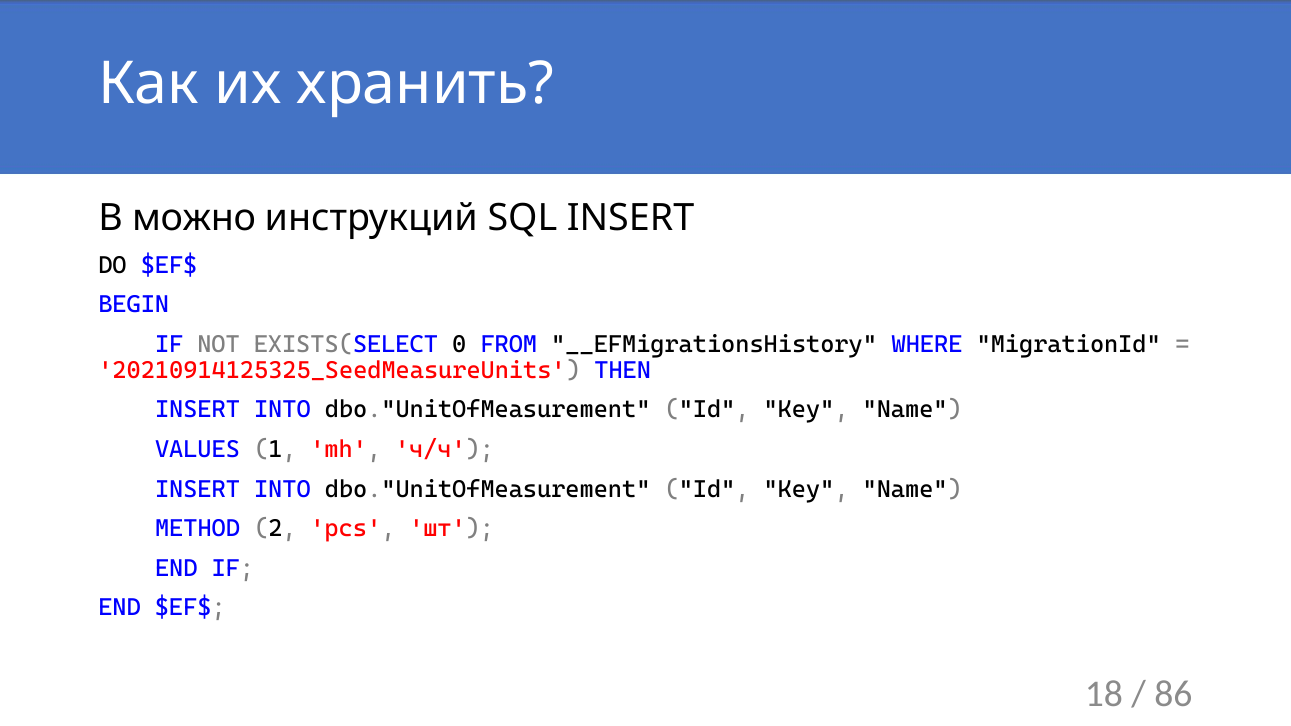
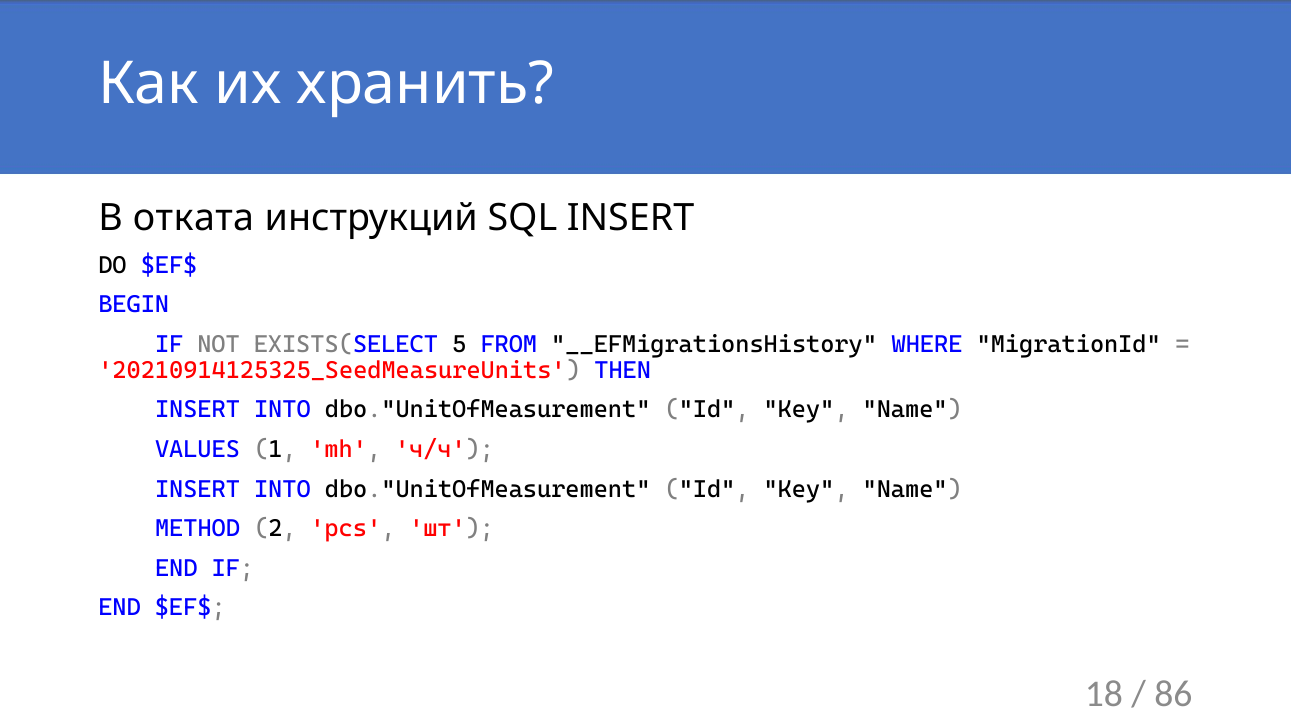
можно: можно -> отката (194, 218)
0: 0 -> 5 (459, 344)
